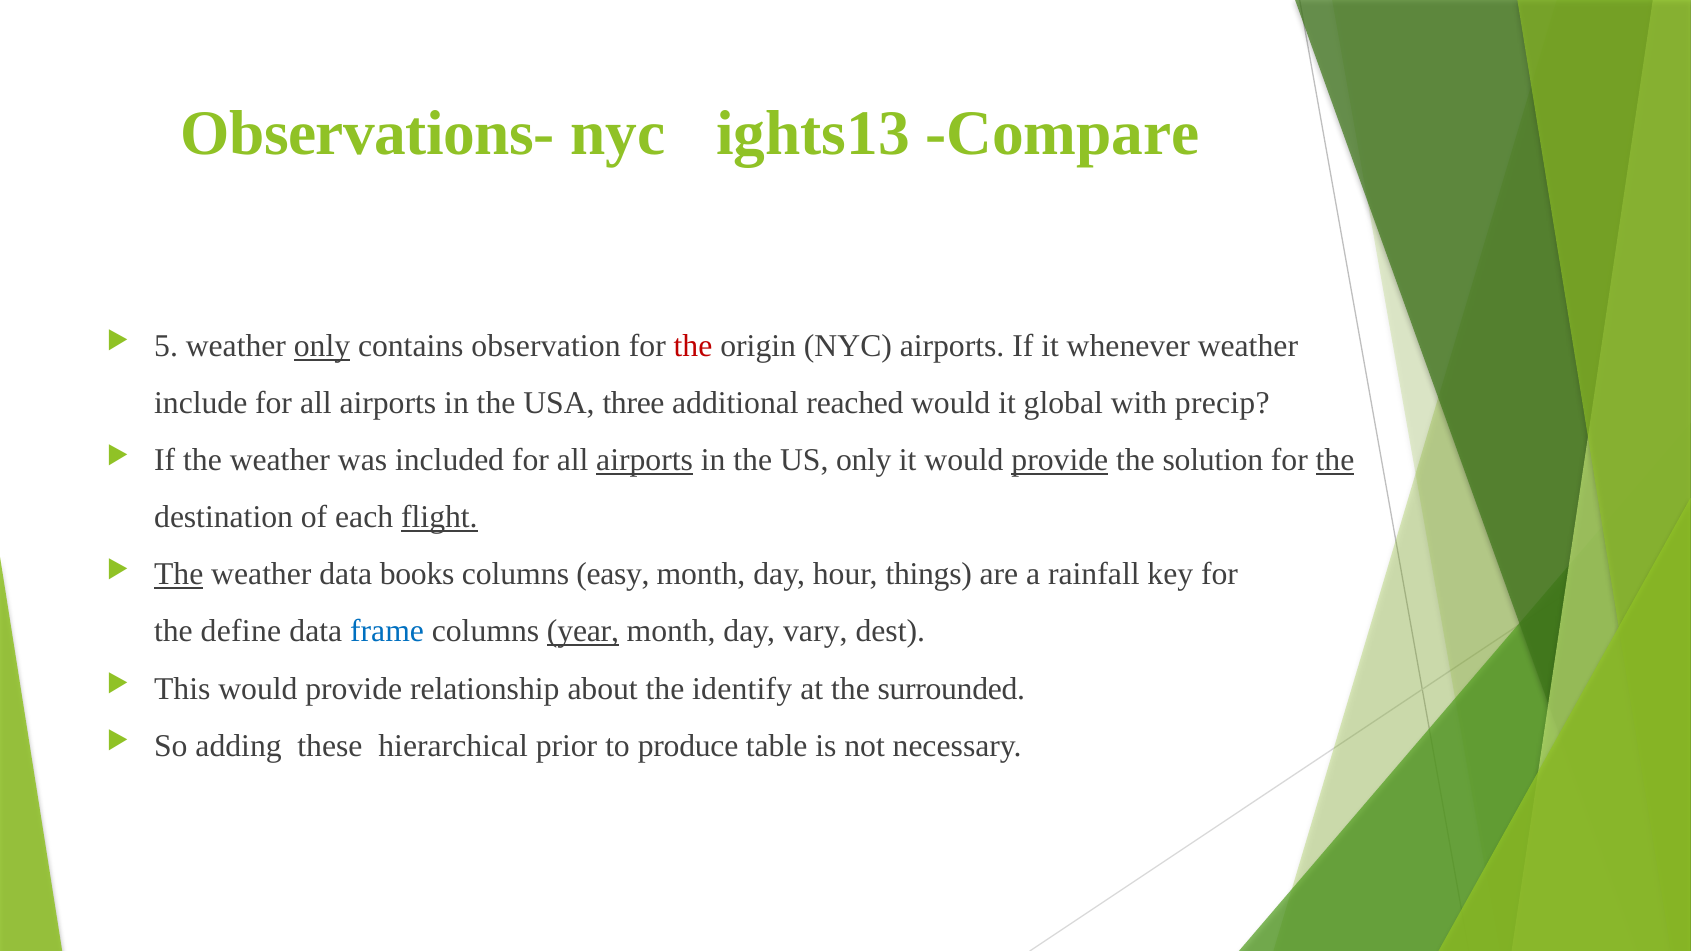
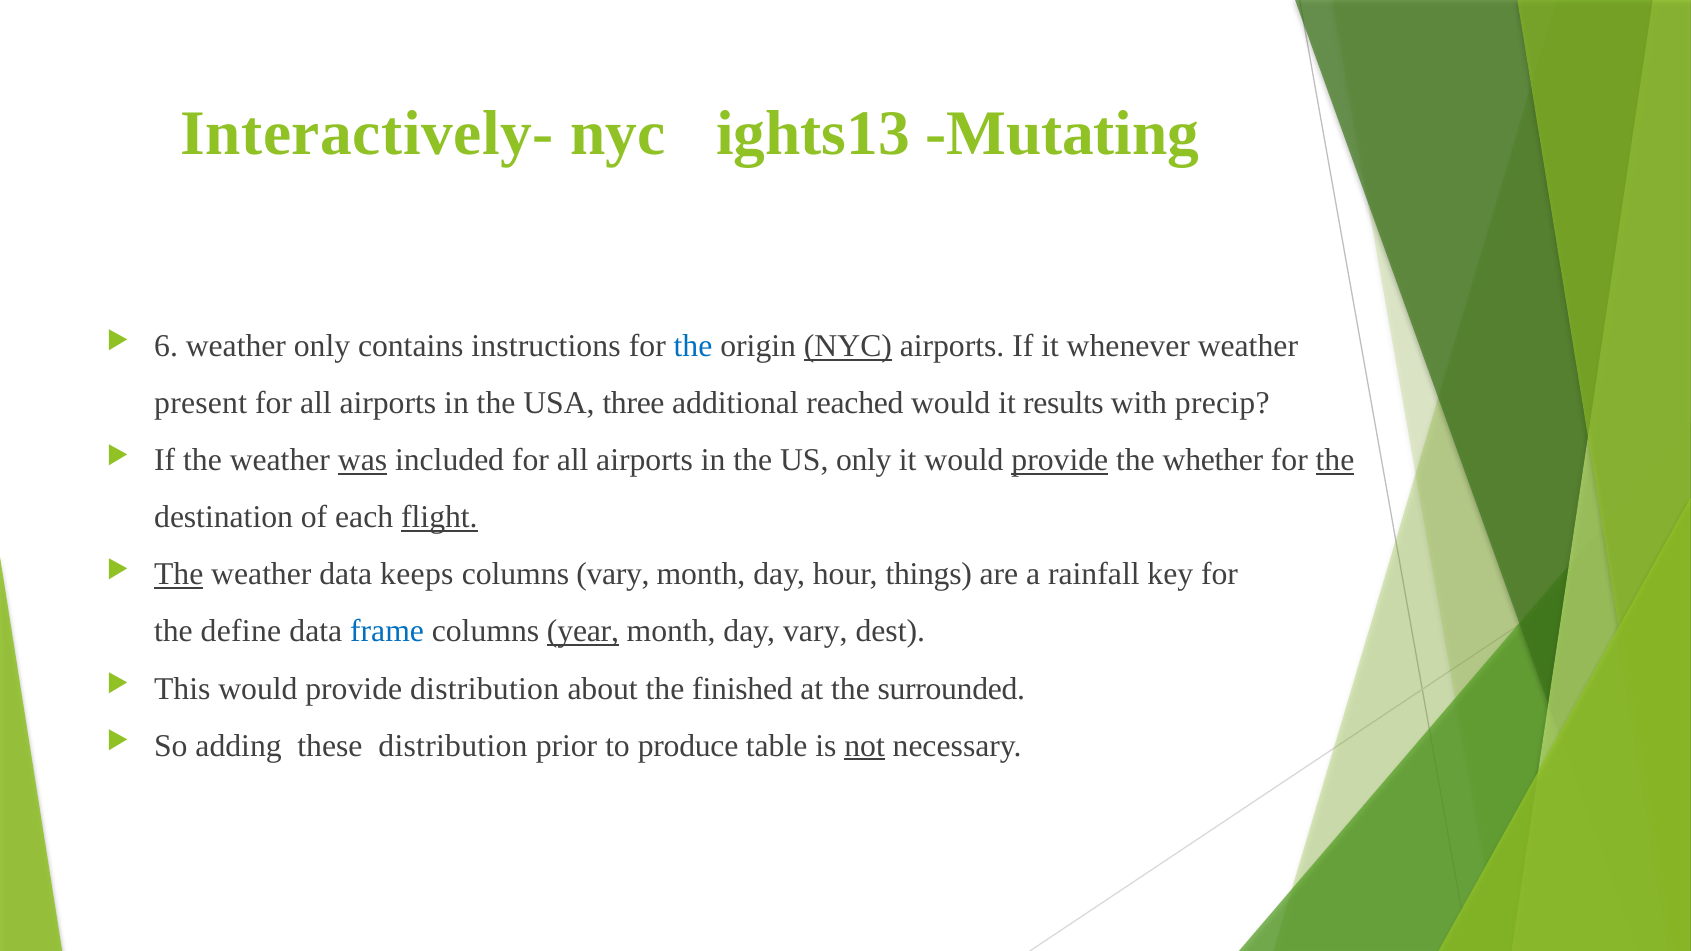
Observations-: Observations- -> Interactively- (367, 133)
Compare: Compare -> Mutating (1062, 133)
5: 5 -> 6 (166, 346)
only underline: present -> none (322, 346)
observation: observation -> instructions (546, 346)
the colour: red -> blue (693, 346)
NYC underline: none -> present (848, 346)
include: include -> present (201, 403)
global: global -> results (1063, 403)
was underline: none -> present (363, 460)
airports underline: present -> none (645, 460)
solution: solution -> whether (1213, 460)
books: books -> keeps (417, 575)
columns easy: easy -> vary (613, 575)
provide relationship: relationship -> distribution (485, 689)
identify: identify -> finished (742, 689)
these hierarchical: hierarchical -> distribution (453, 746)
not underline: none -> present (865, 746)
